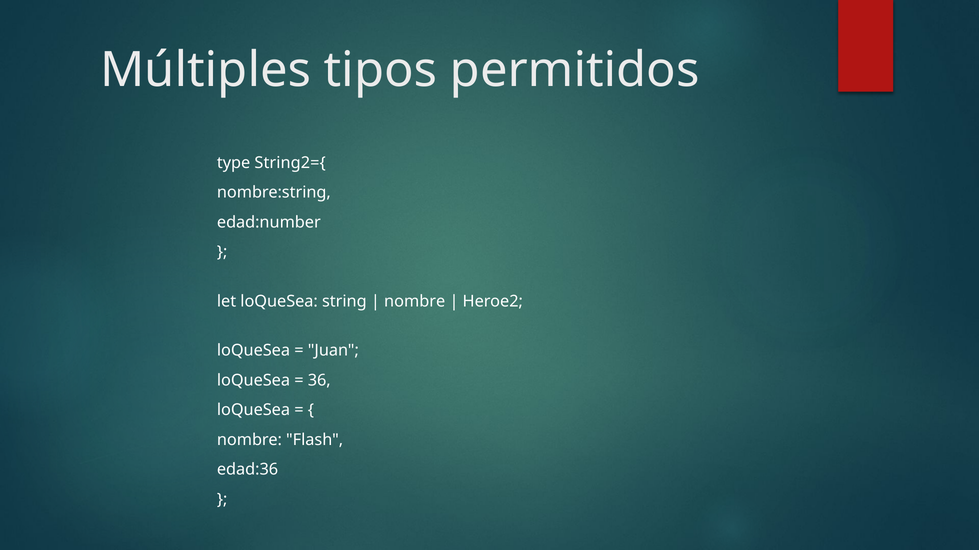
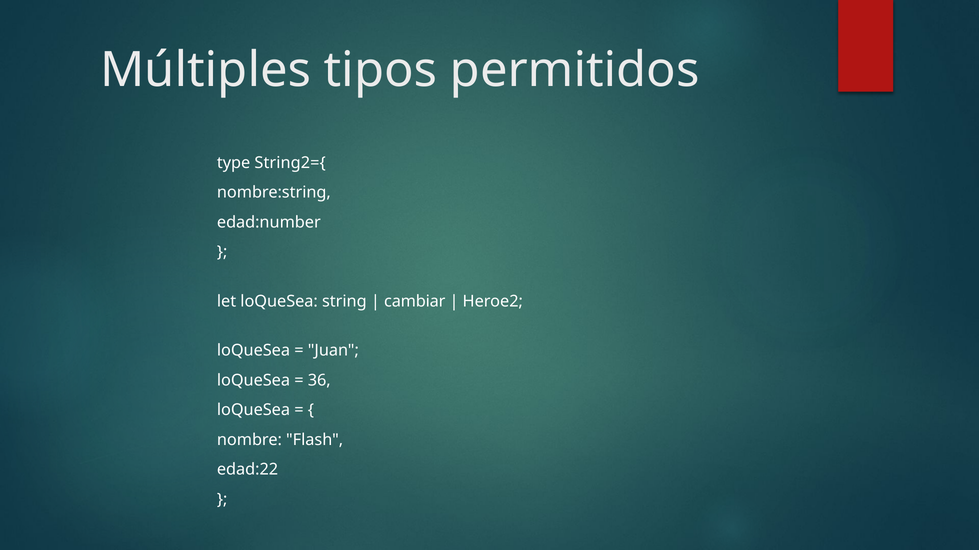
nombre: nombre -> cambiar (415, 302)
edad:36: edad:36 -> edad:22 (248, 470)
